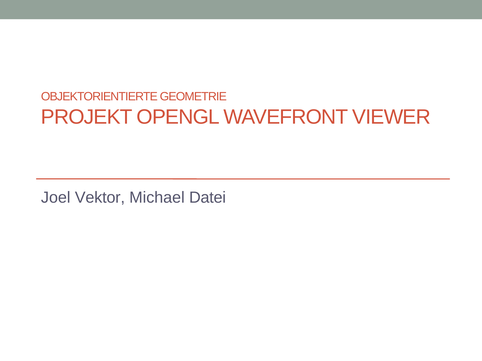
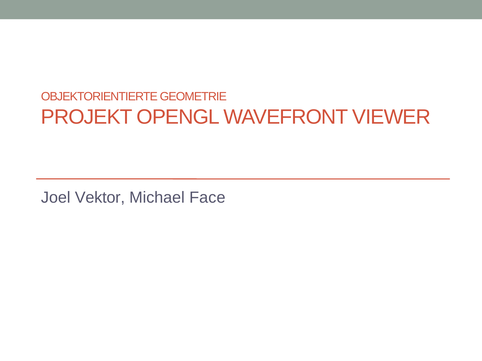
Datei: Datei -> Face (207, 198)
